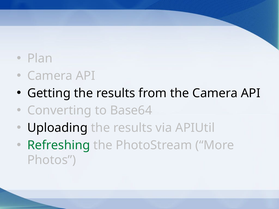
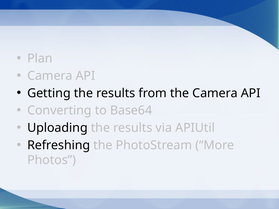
Refreshing colour: green -> black (59, 145)
